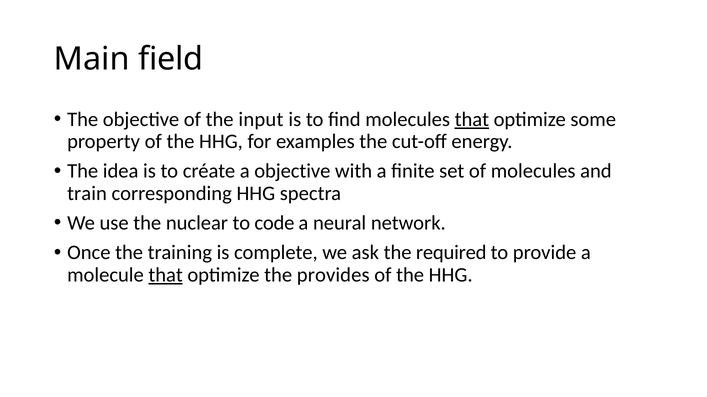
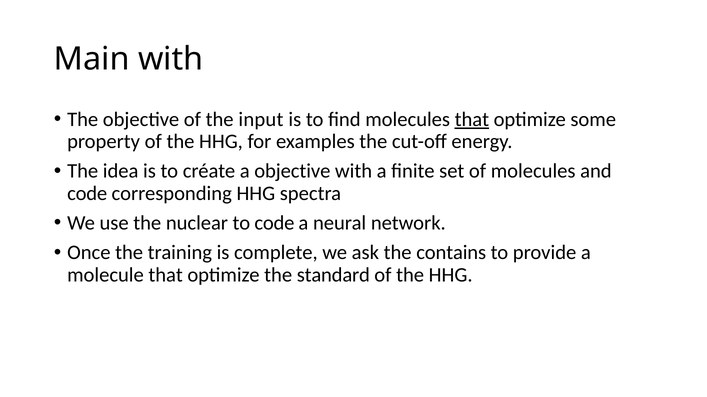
Main field: field -> with (171, 59)
train: train -> code (87, 194)
required: required -> contains (451, 253)
that underline: present -> none (166, 275)
provides: provides -> standard (333, 275)
